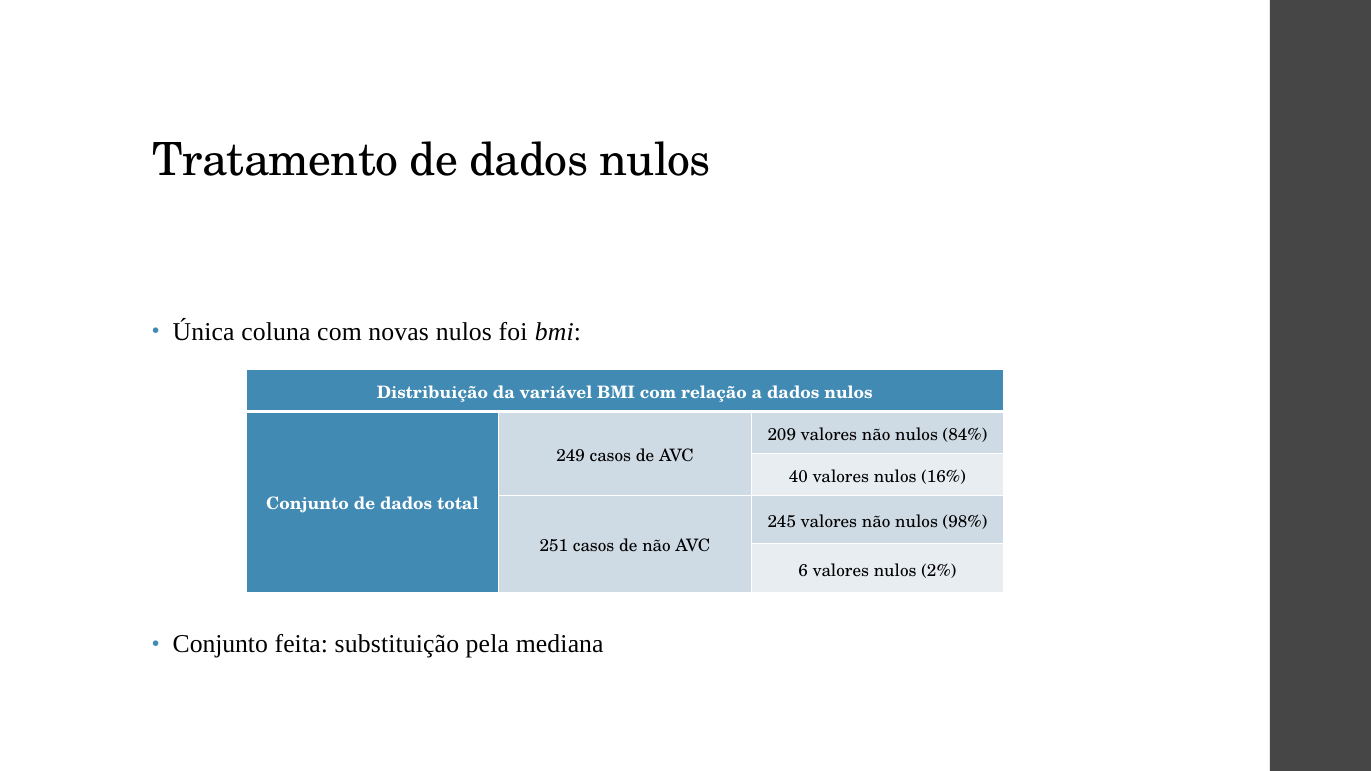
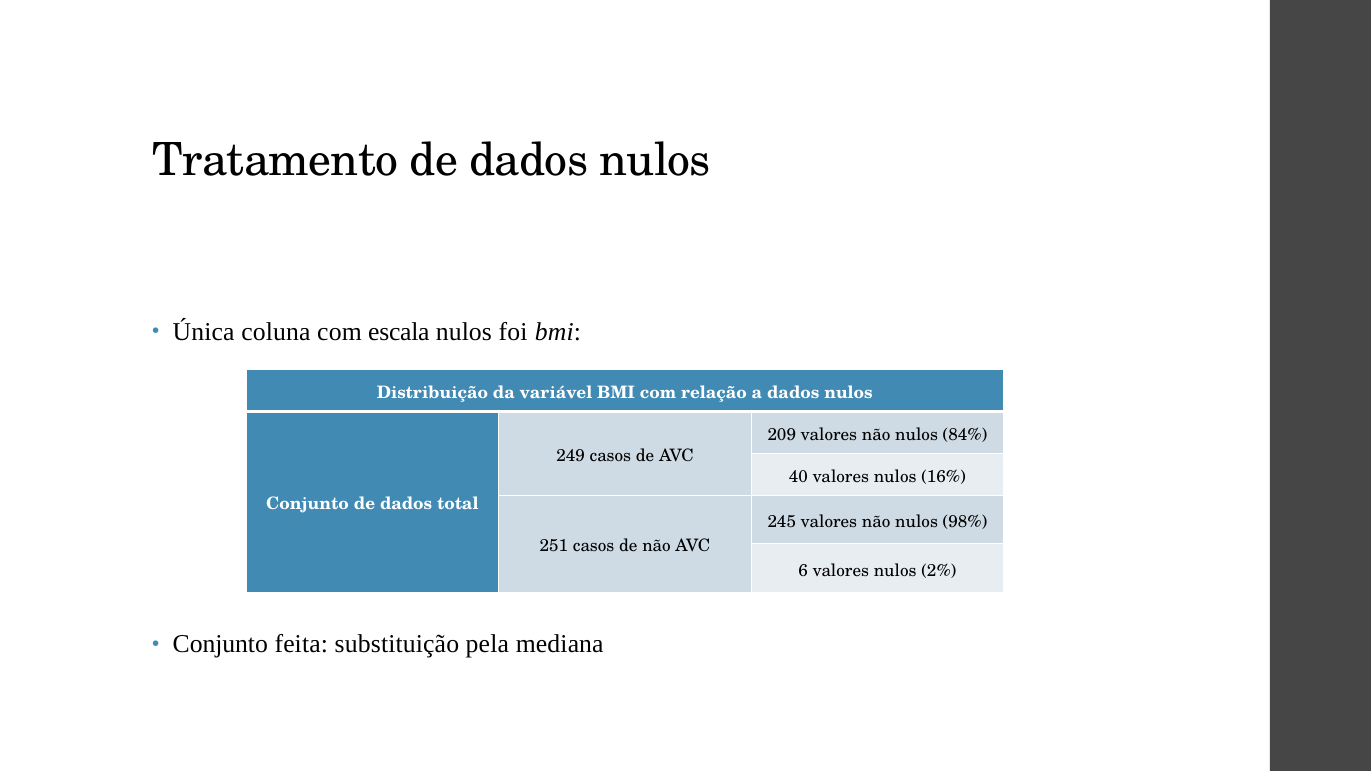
novas: novas -> escala (399, 332)
